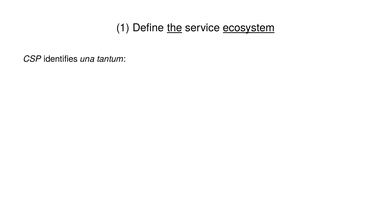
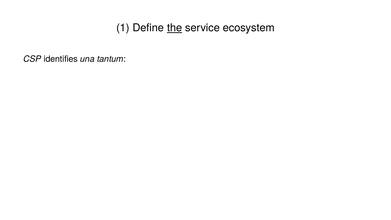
ecosystem underline: present -> none (249, 28)
